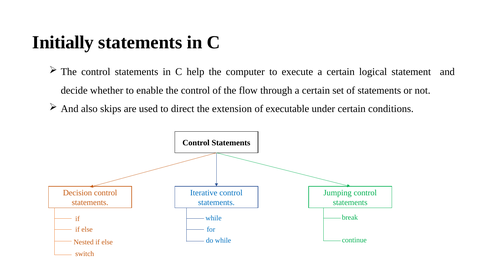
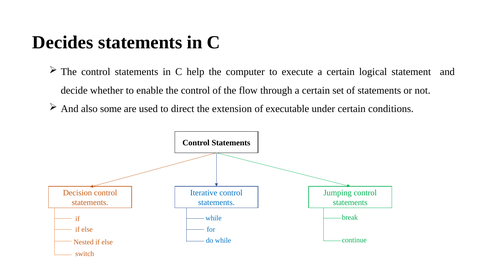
Initially: Initially -> Decides (63, 43)
skips: skips -> some (111, 109)
